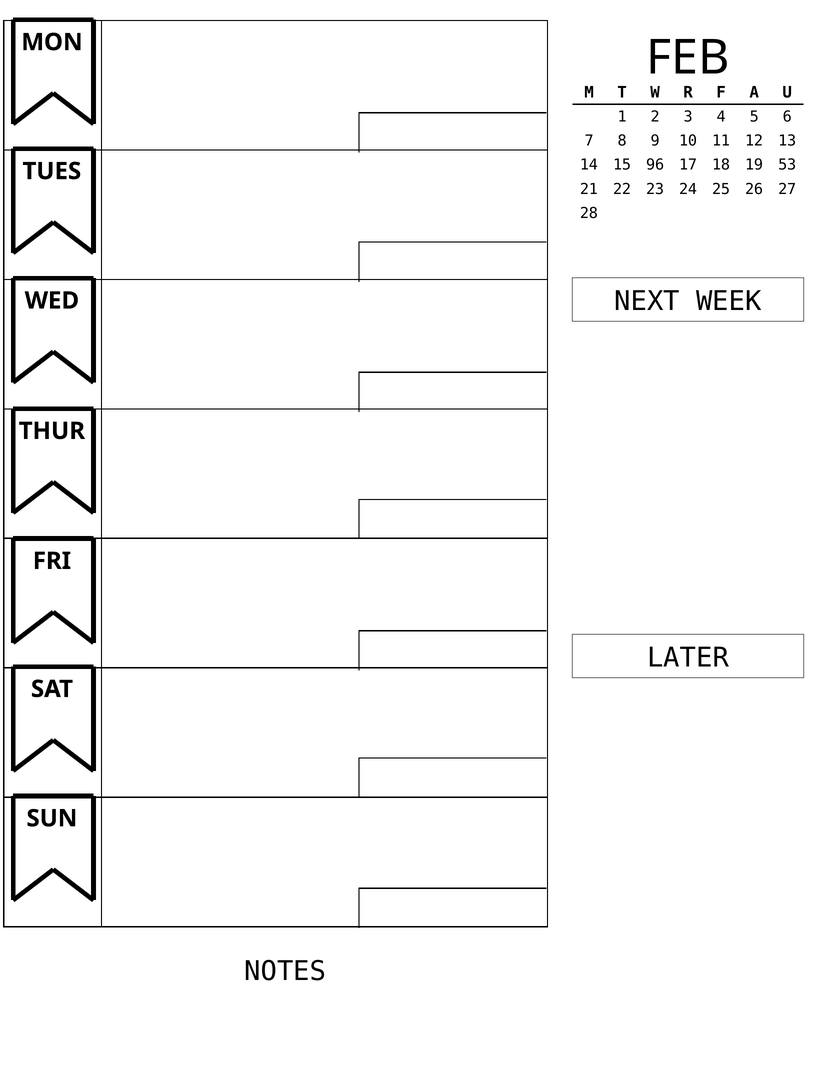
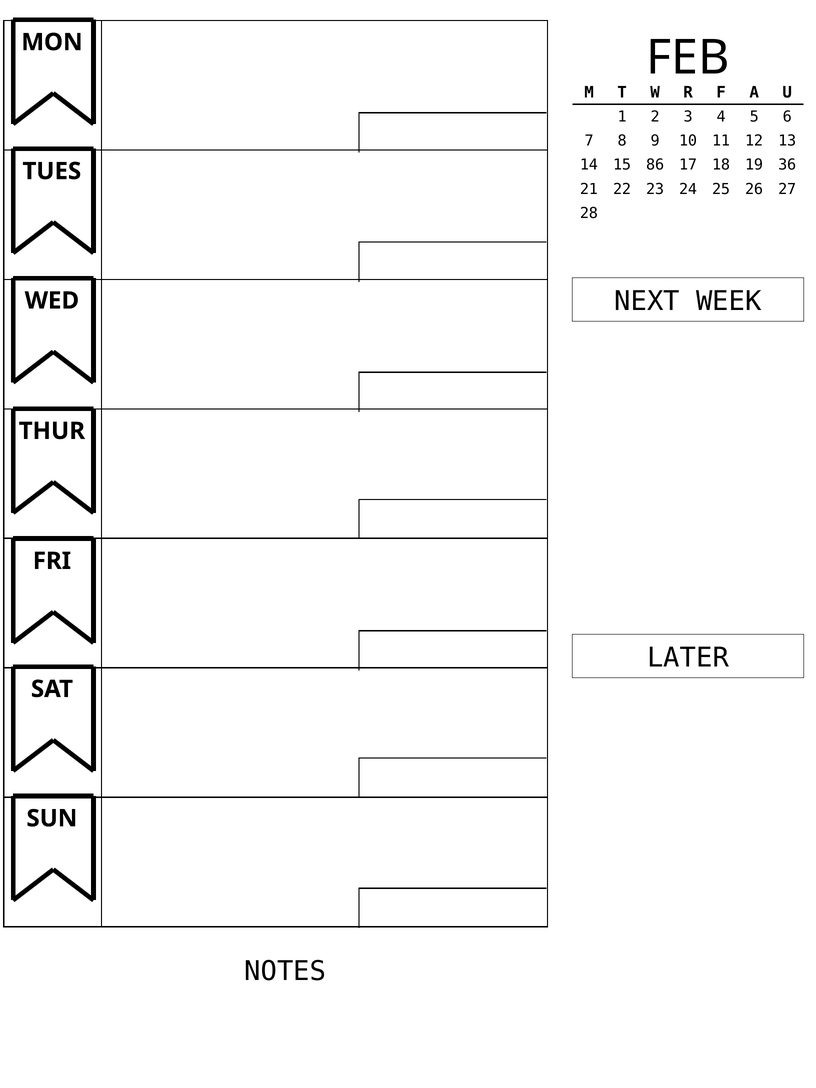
96: 96 -> 86 (655, 165)
53: 53 -> 36 (787, 165)
